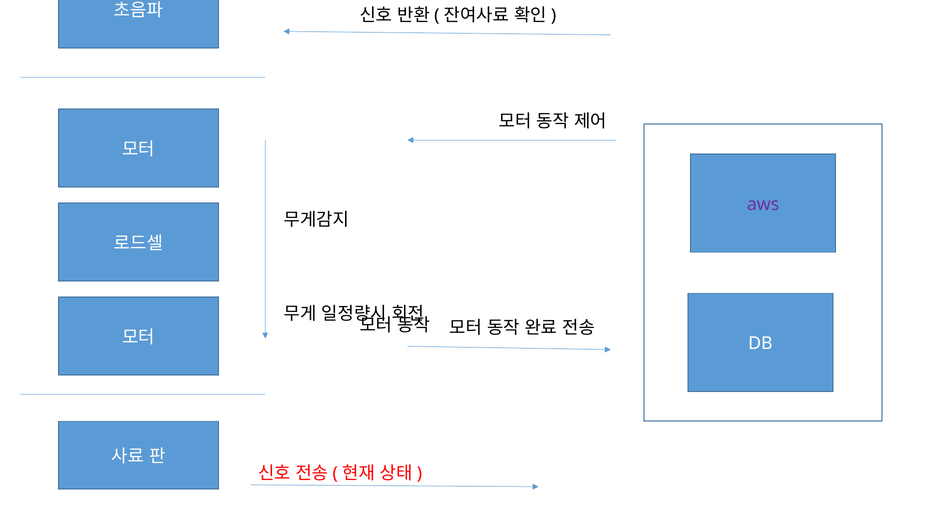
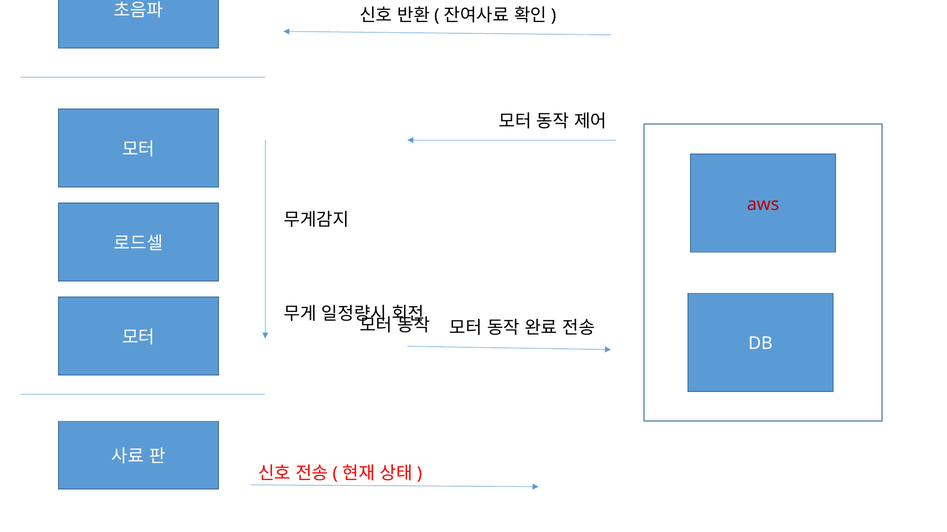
aws colour: purple -> red (763, 205)
